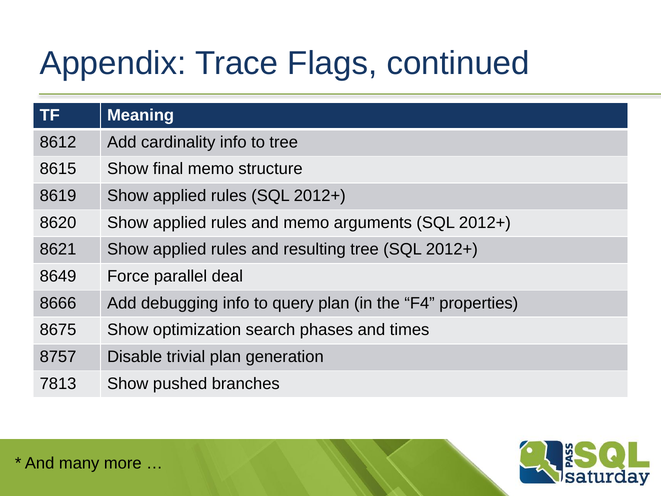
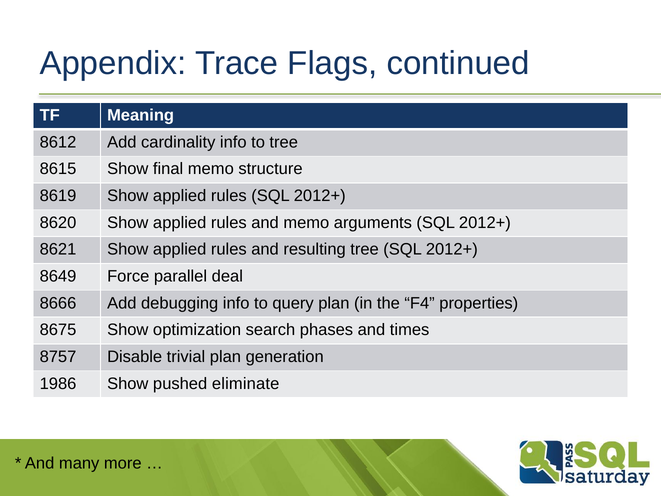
7813: 7813 -> 1986 (58, 383)
branches: branches -> eliminate (246, 383)
